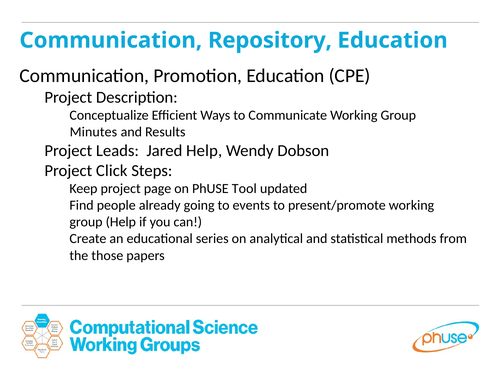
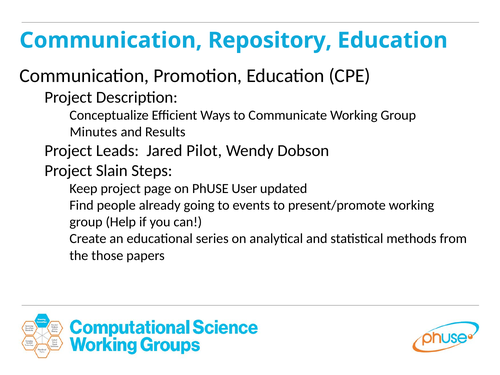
Jared Help: Help -> Pilot (204, 151)
Click: Click -> Slain (112, 171)
Tool: Tool -> User (244, 189)
